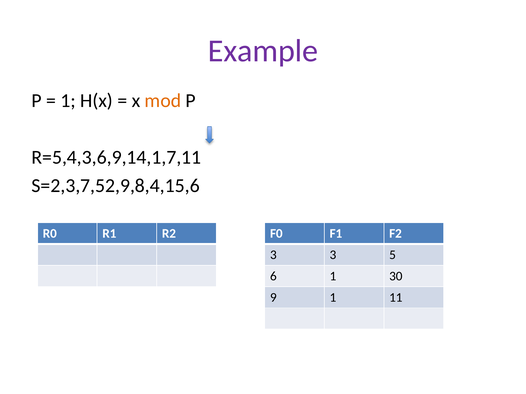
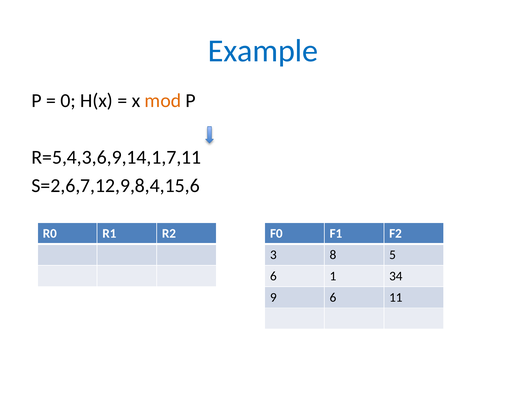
Example colour: purple -> blue (263, 51)
1: 1 -> 0 (68, 101)
S=2,3,7,52,9,8,4,15,6: S=2,3,7,52,9,8,4,15,6 -> S=2,6,7,12,9,8,4,15,6 (116, 186)
3 3: 3 -> 8 (333, 255)
30: 30 -> 34 (396, 276)
9 1: 1 -> 6 (333, 298)
